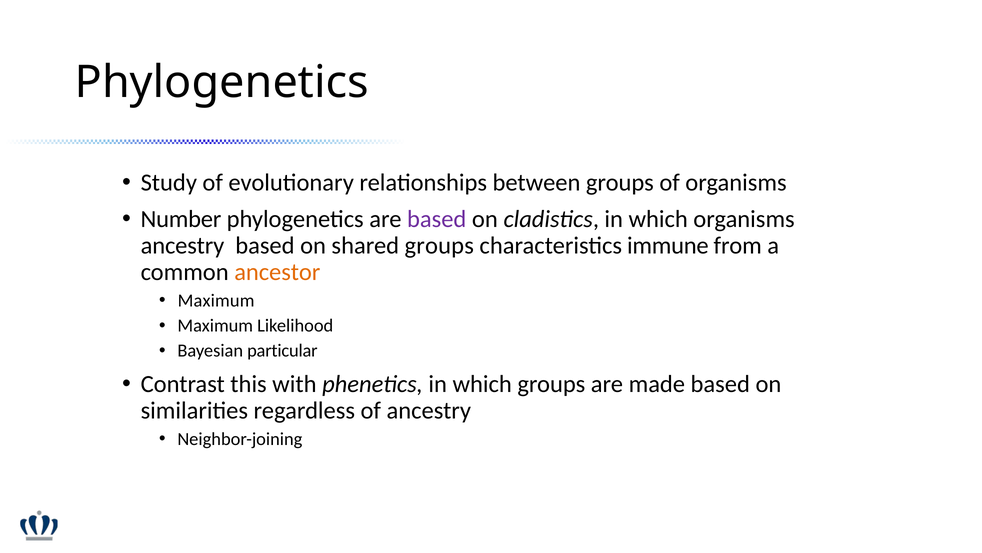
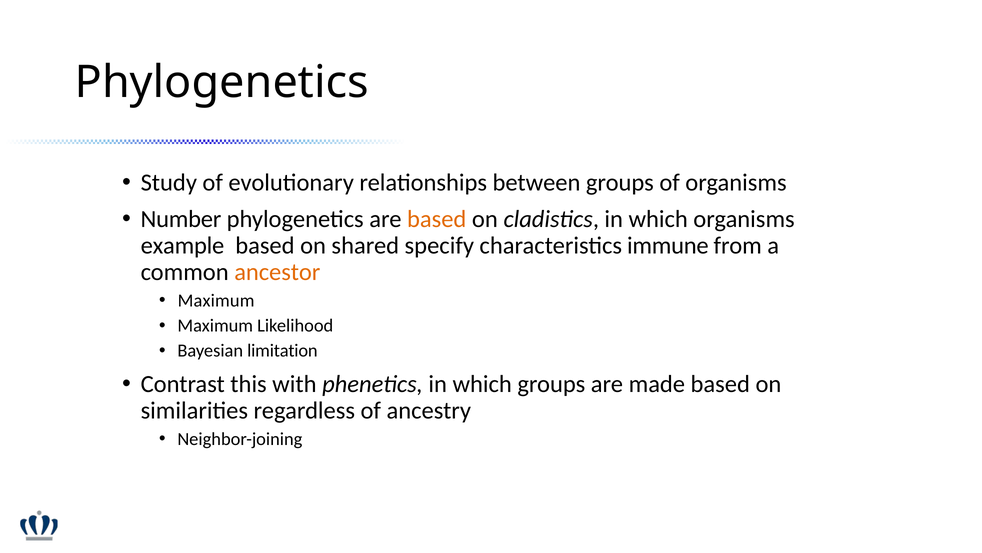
based colour: purple -> orange (437, 219)
ancestry: ancestry -> example (182, 245)
shared groups: groups -> specify (439, 245)
particular: particular -> limitation (282, 350)
